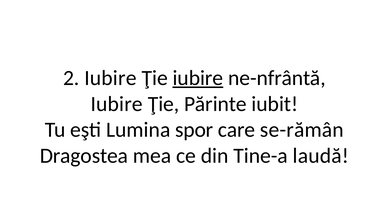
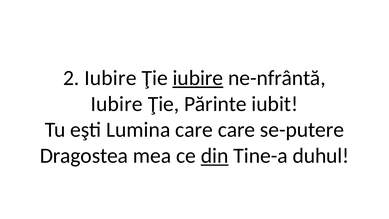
Lumina spor: spor -> care (194, 130)
se-rămân: se-rămân -> se-putere (302, 130)
din underline: none -> present (215, 156)
laudă: laudă -> duhul (321, 156)
